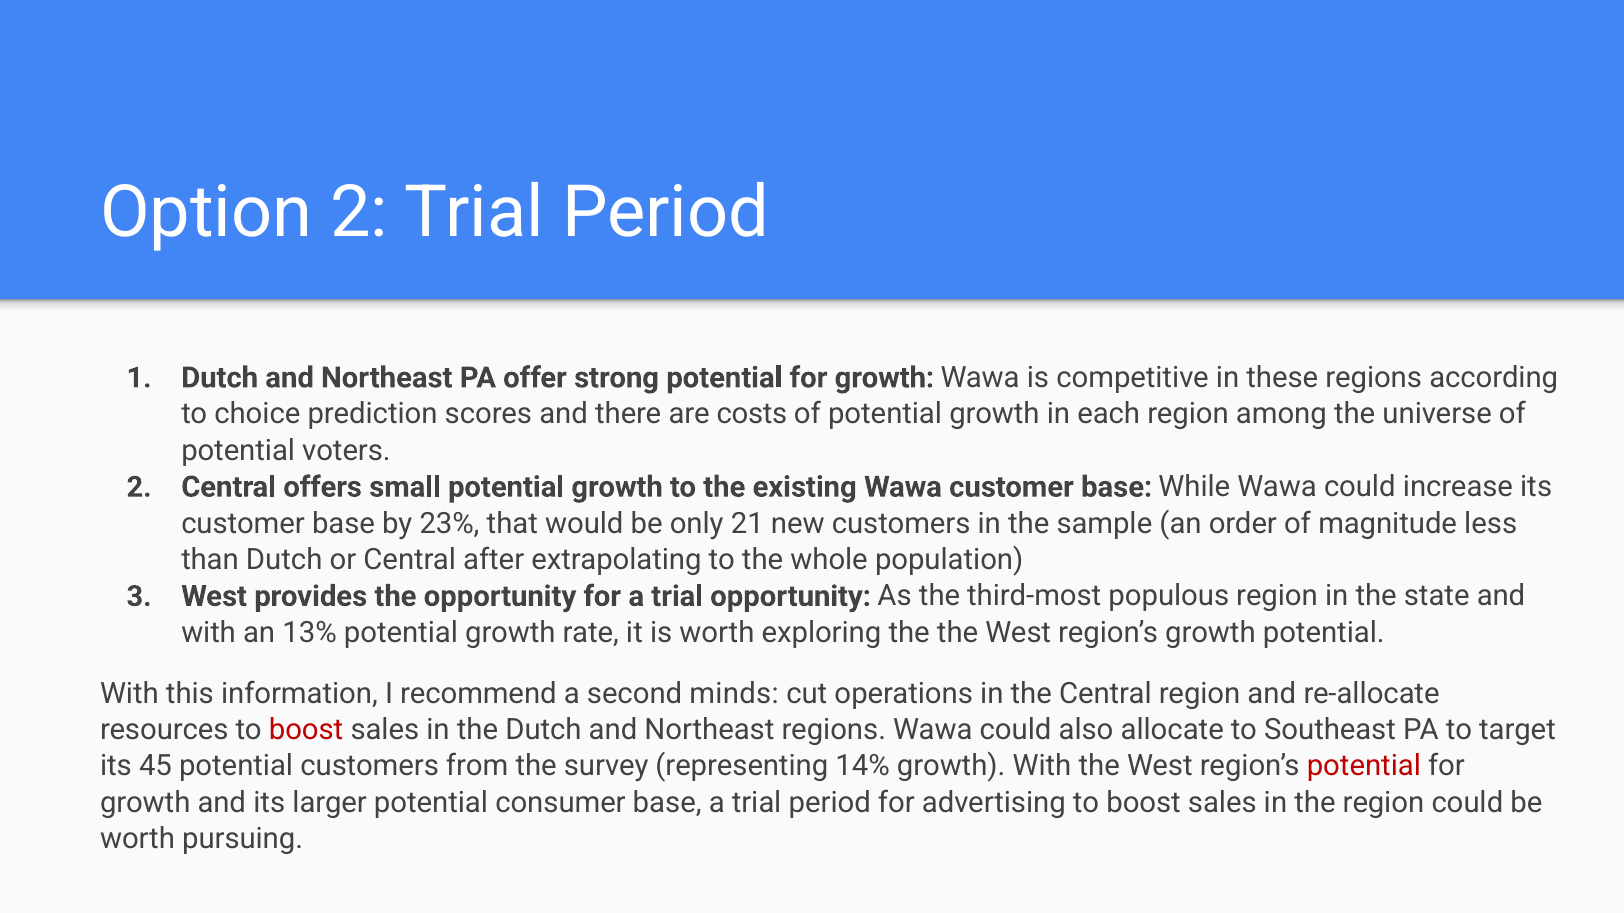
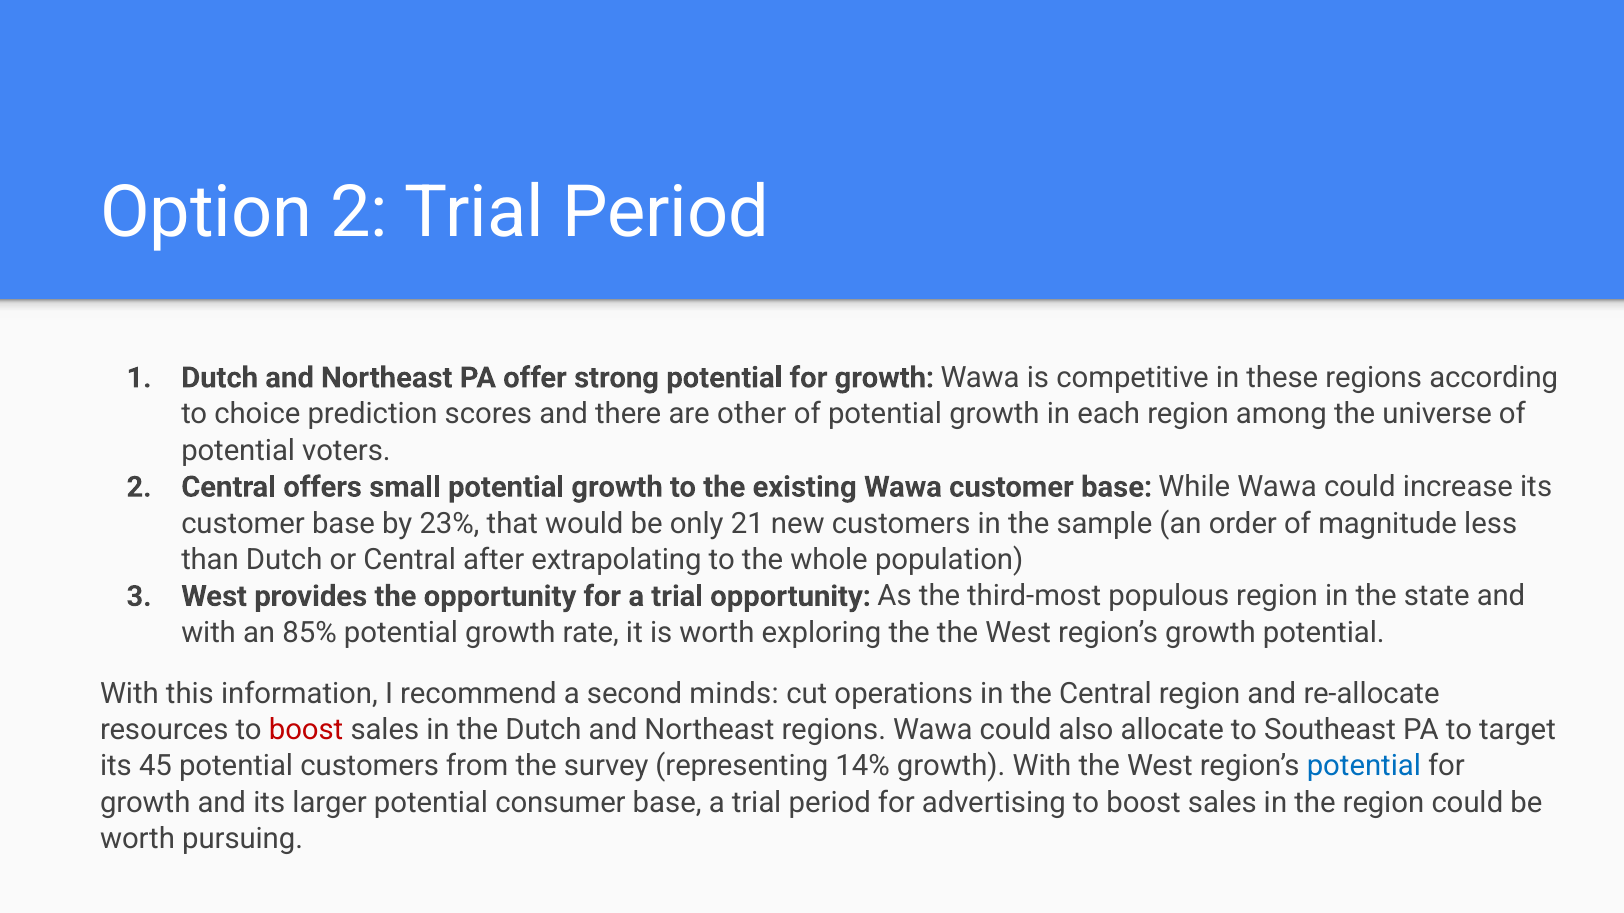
costs: costs -> other (752, 414)
13%: 13% -> 85% (310, 633)
potential colour: red -> blue (1364, 767)
